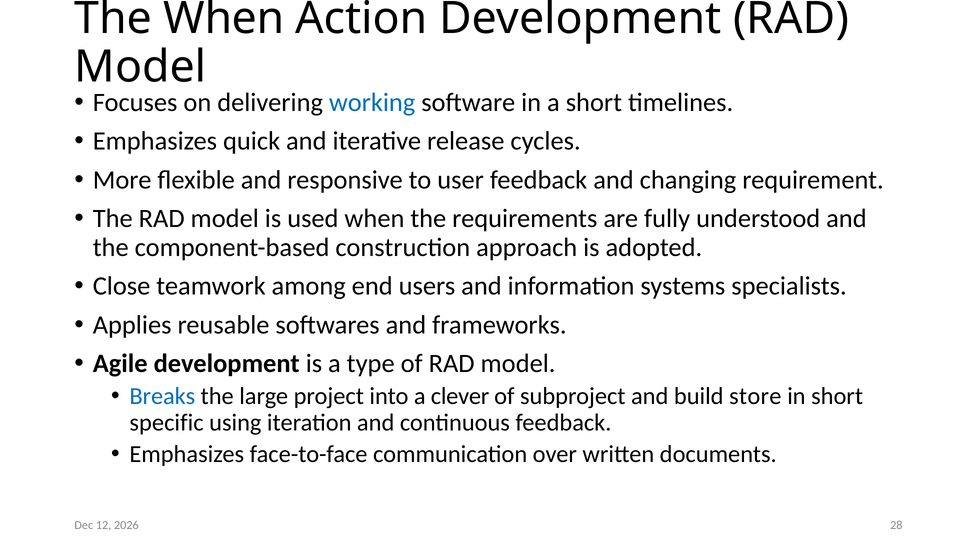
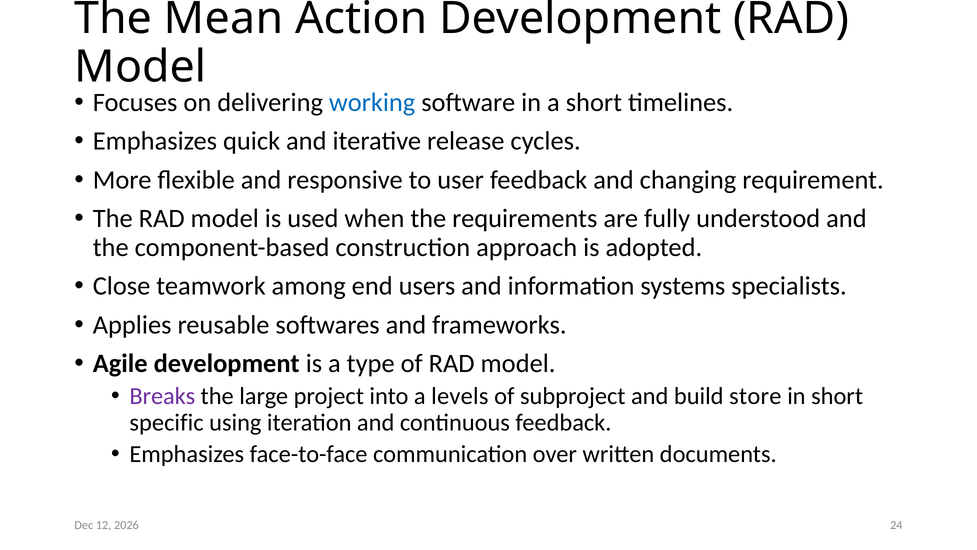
The When: When -> Mean (224, 19)
Breaks colour: blue -> purple (162, 396)
clever: clever -> levels (460, 396)
28: 28 -> 24 (896, 525)
